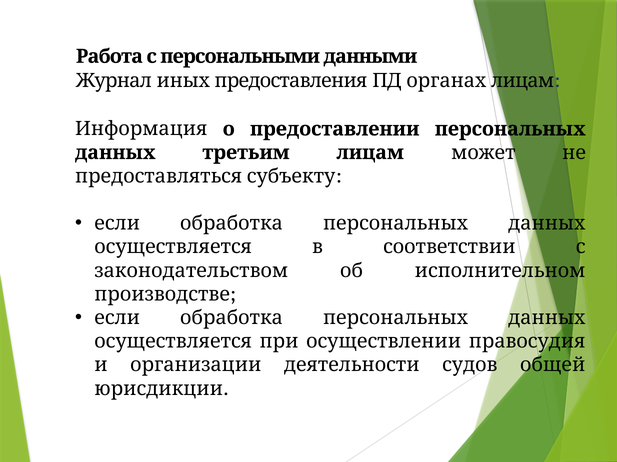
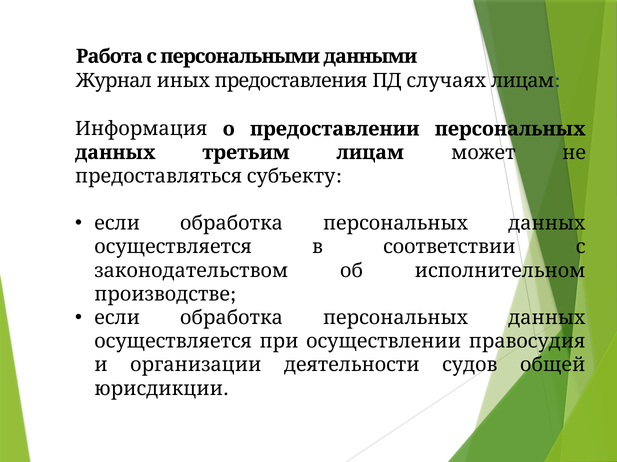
органах: органах -> случаях (446, 81)
